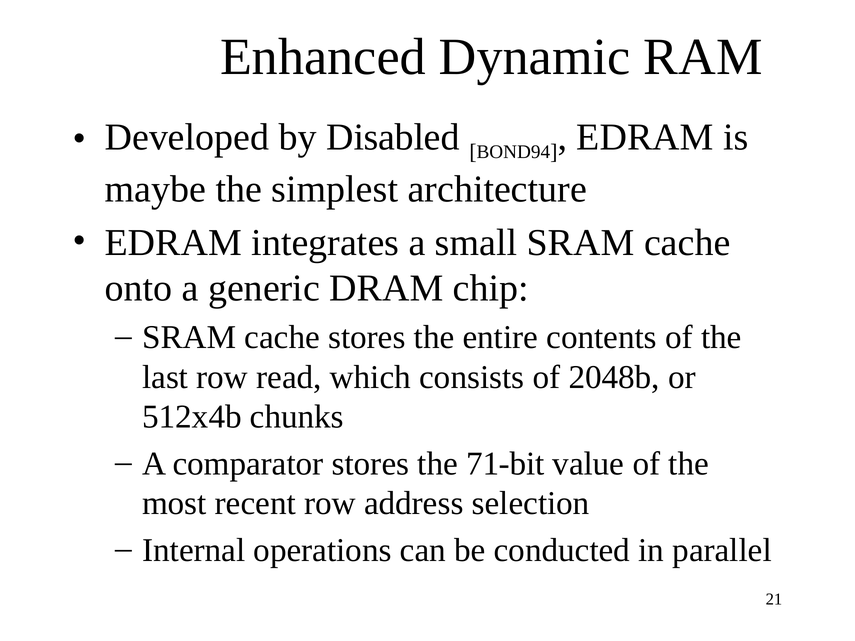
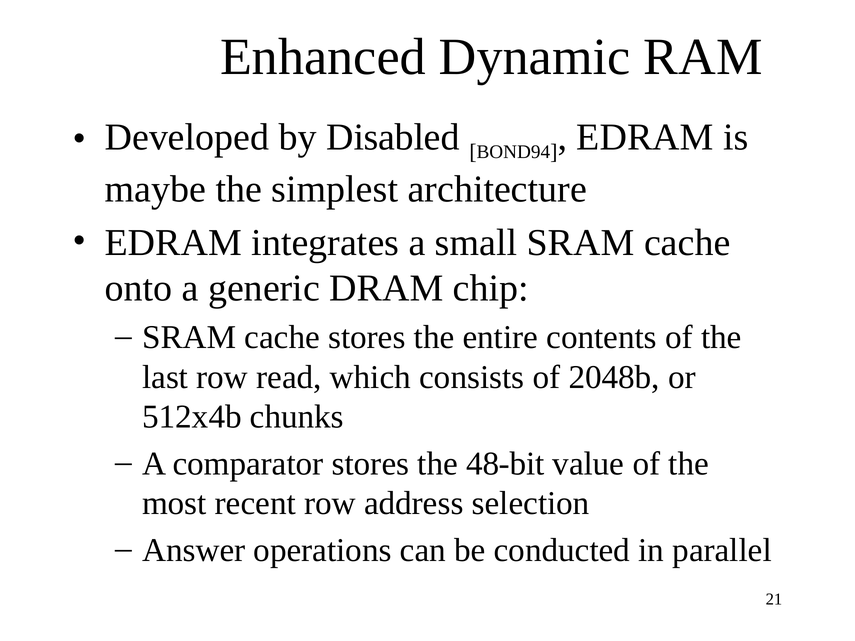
71-bit: 71-bit -> 48-bit (505, 464)
Internal: Internal -> Answer (194, 550)
